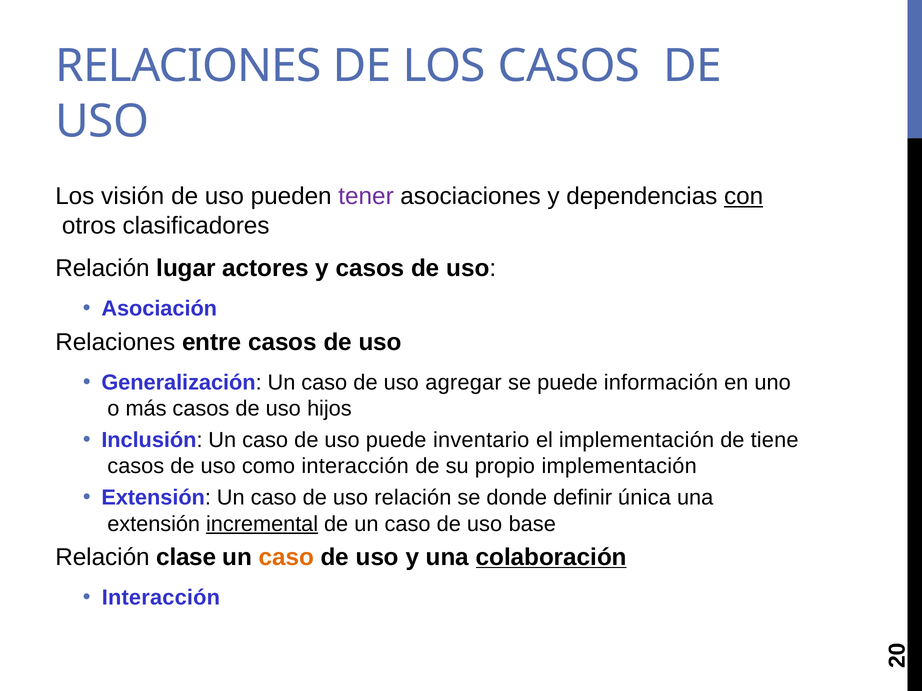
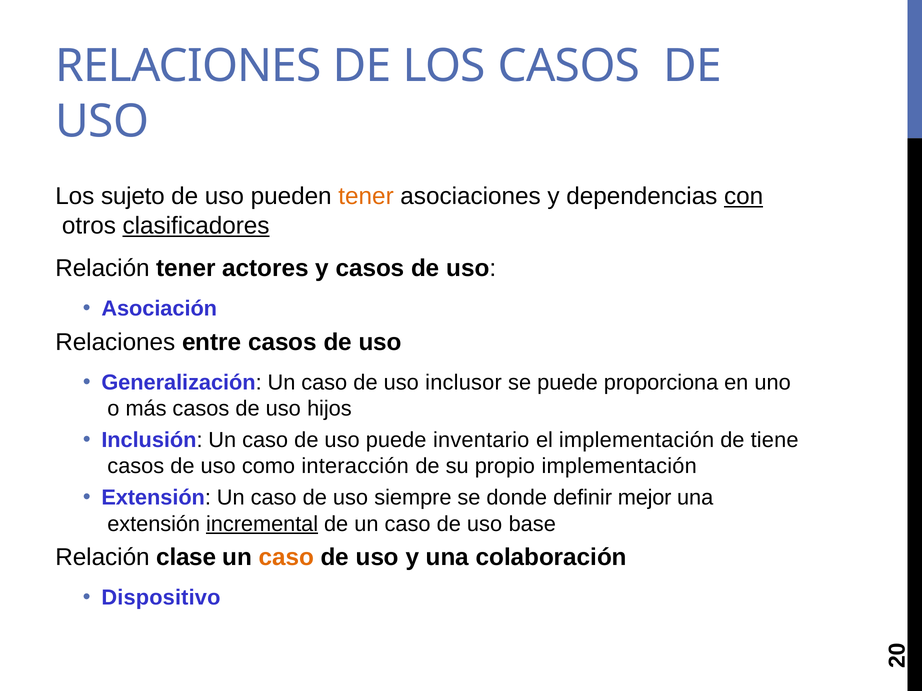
visión: visión -> sujeto (133, 197)
tener colour: purple -> orange (366, 197)
clasificadores underline: none -> present (196, 226)
Relación lugar: lugar -> tener (186, 268)
agregar: agregar -> inclusor (464, 383)
información: información -> proporciona (661, 383)
uso relación: relación -> siempre (413, 498)
única: única -> mejor (645, 498)
colaboración underline: present -> none (551, 557)
Interacción: Interacción -> Dispositivo (161, 598)
